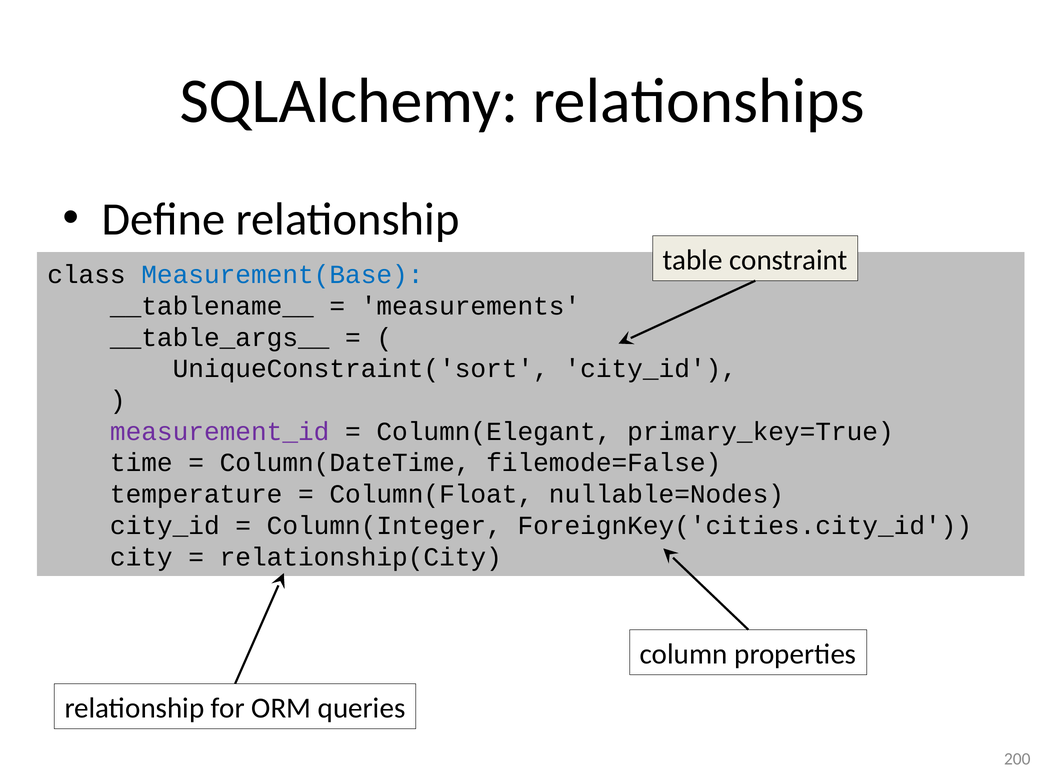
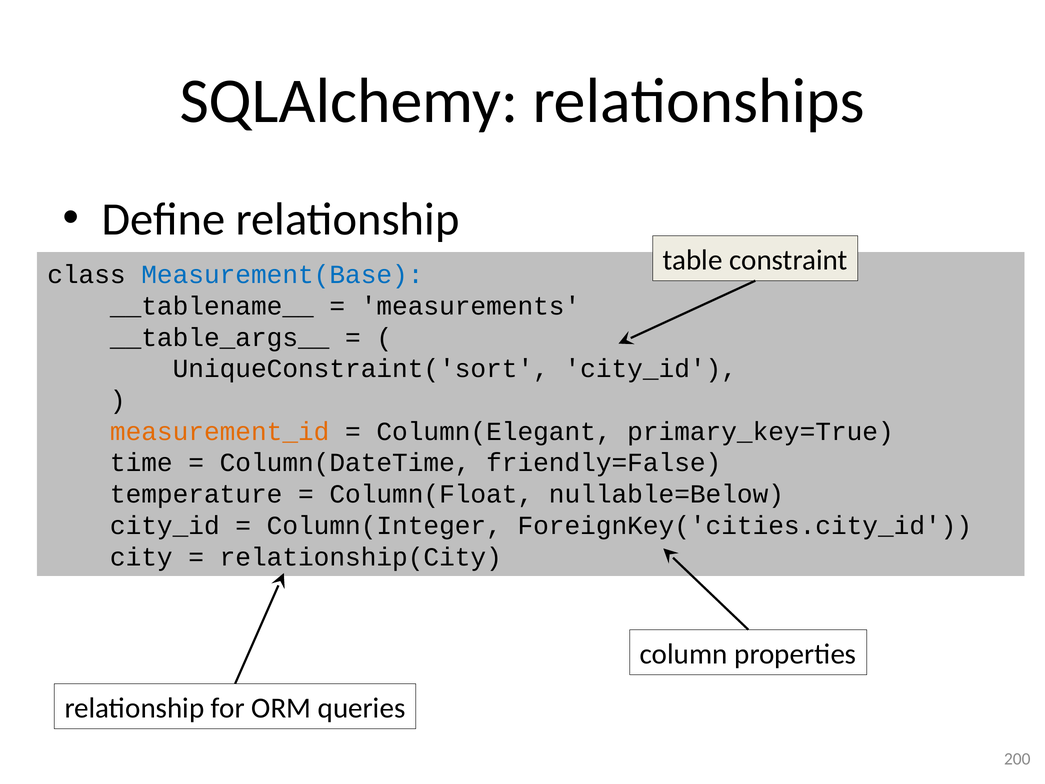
measurement_id colour: purple -> orange (220, 431)
filemode=False: filemode=False -> friendly=False (604, 463)
nullable=Nodes: nullable=Nodes -> nullable=Below (666, 494)
